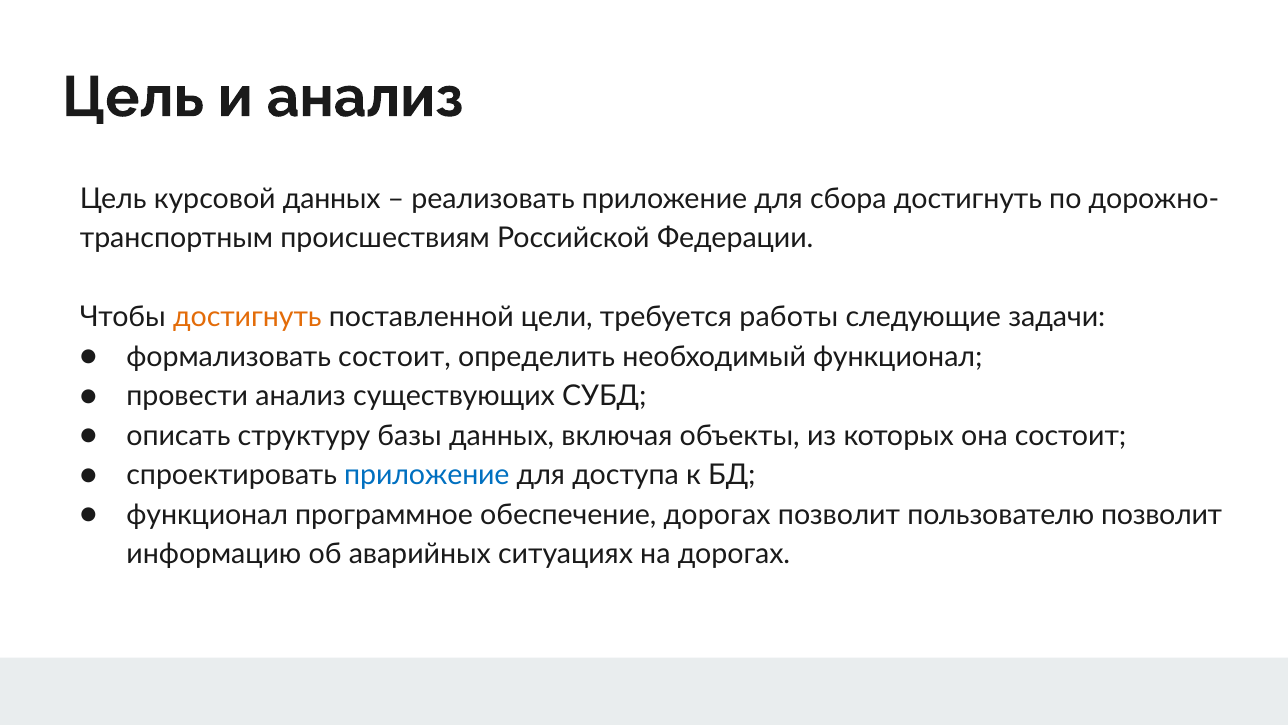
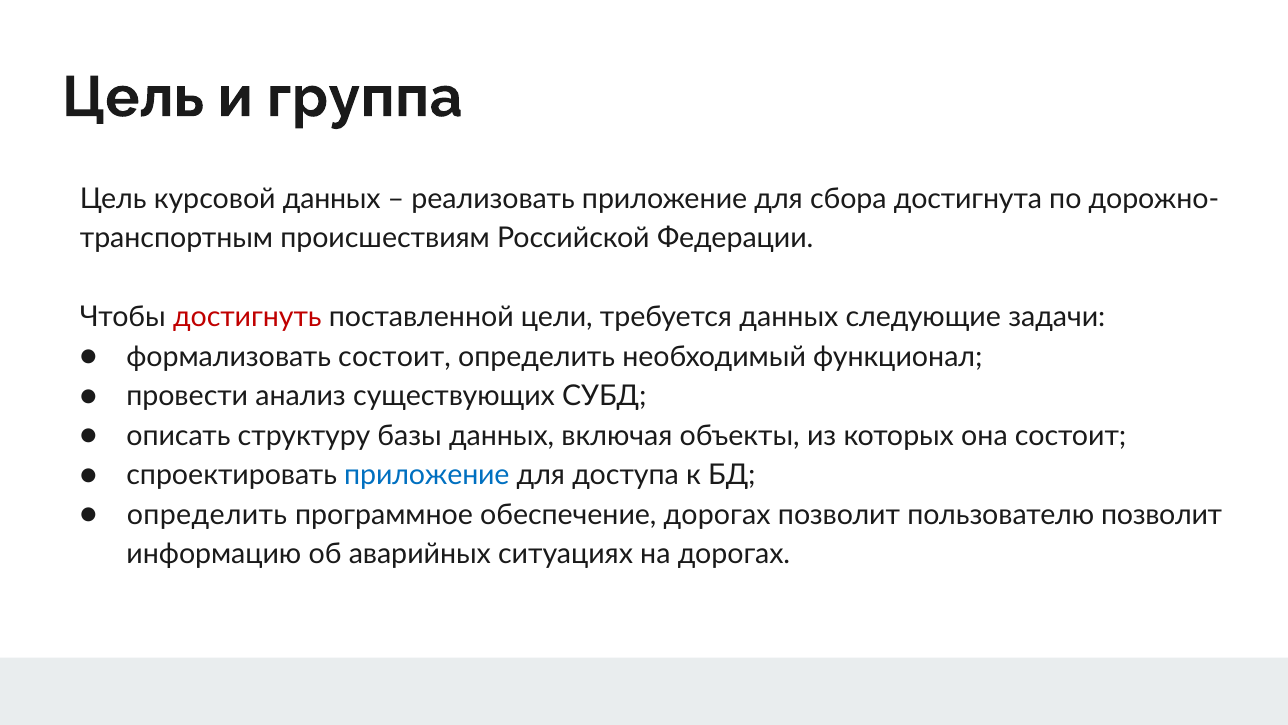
и анализ: анализ -> группа (365, 97)
сбора достигнуть: достигнуть -> достигнута (968, 199)
достигнуть colour: orange -> red (247, 317)
требуется работы: работы -> данных (789, 317)
функционал: функционал -> определить (207, 514)
